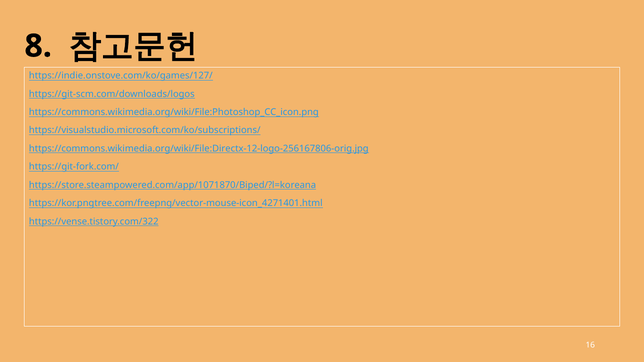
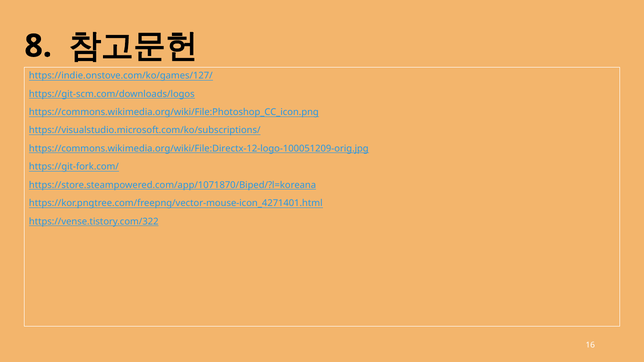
https://commons.wikimedia.org/wiki/File:Directx-12-logo-256167806-orig.jpg: https://commons.wikimedia.org/wiki/File:Directx-12-logo-256167806-orig.jpg -> https://commons.wikimedia.org/wiki/File:Directx-12-logo-100051209-orig.jpg (199, 149)
